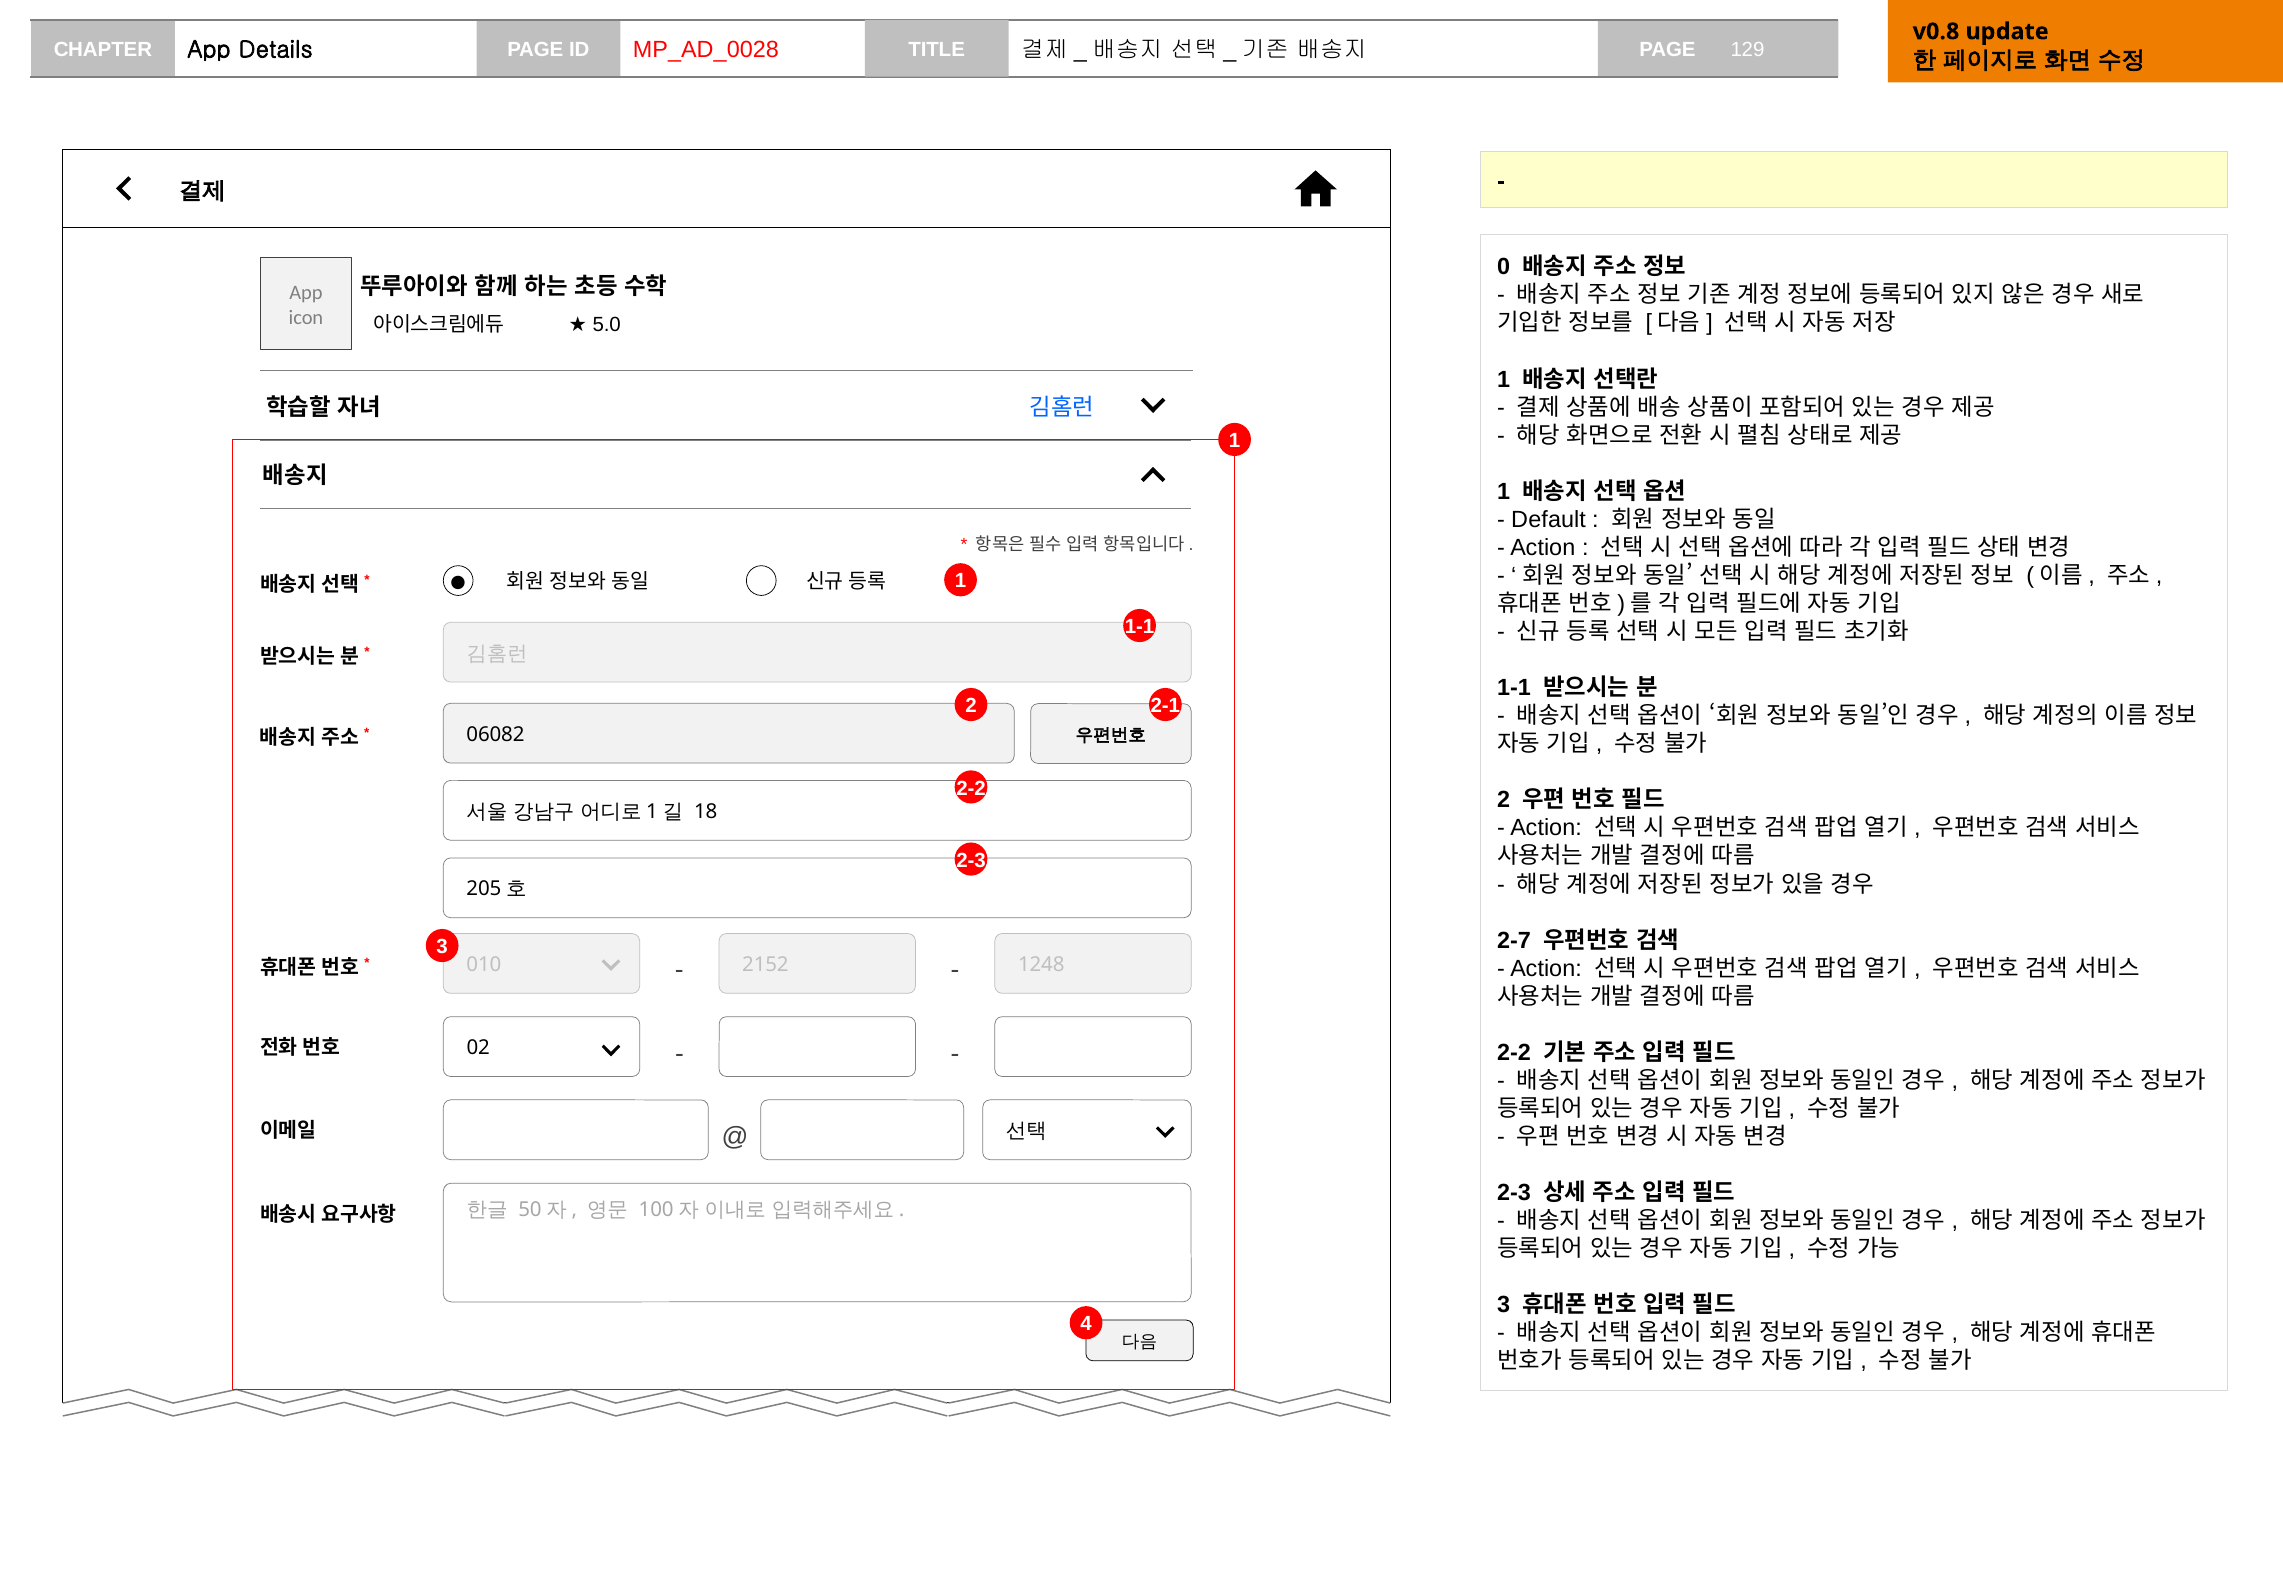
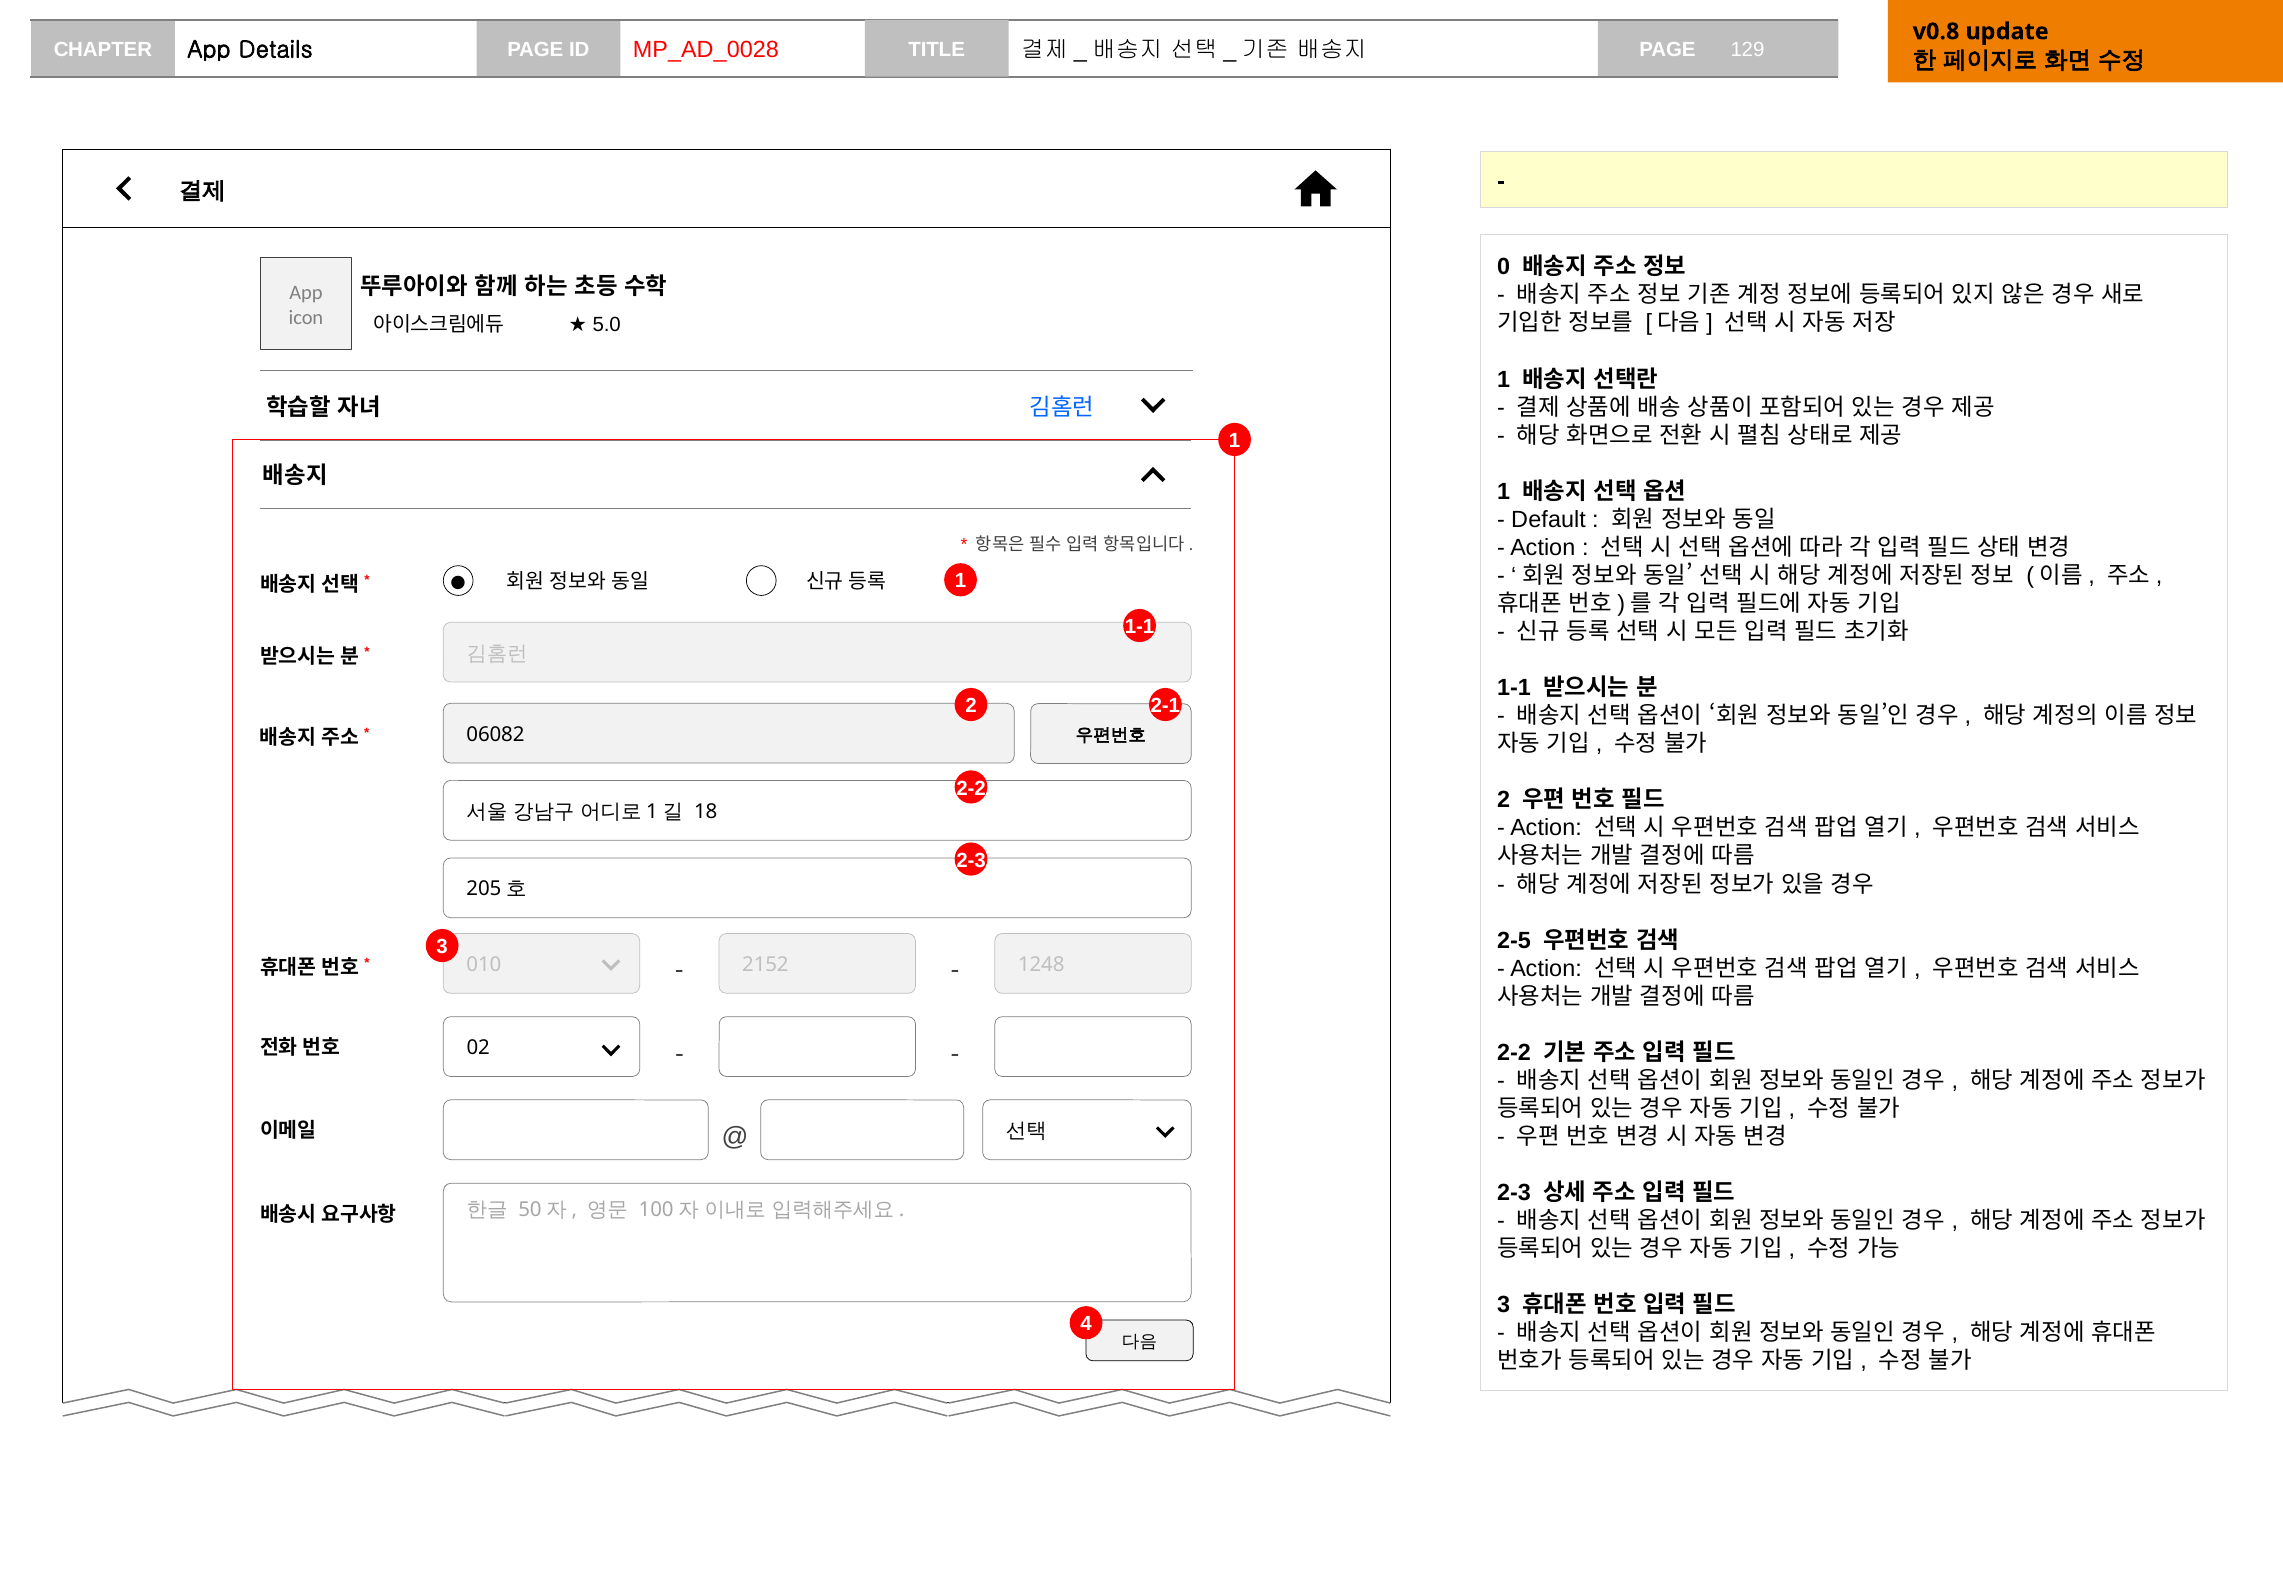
2-7: 2-7 -> 2-5 (1514, 940)
